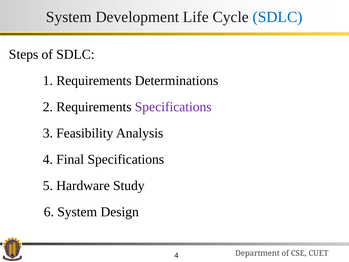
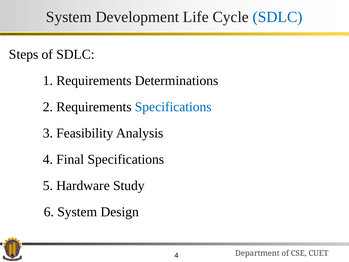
Specifications colour: purple -> blue (173, 107)
